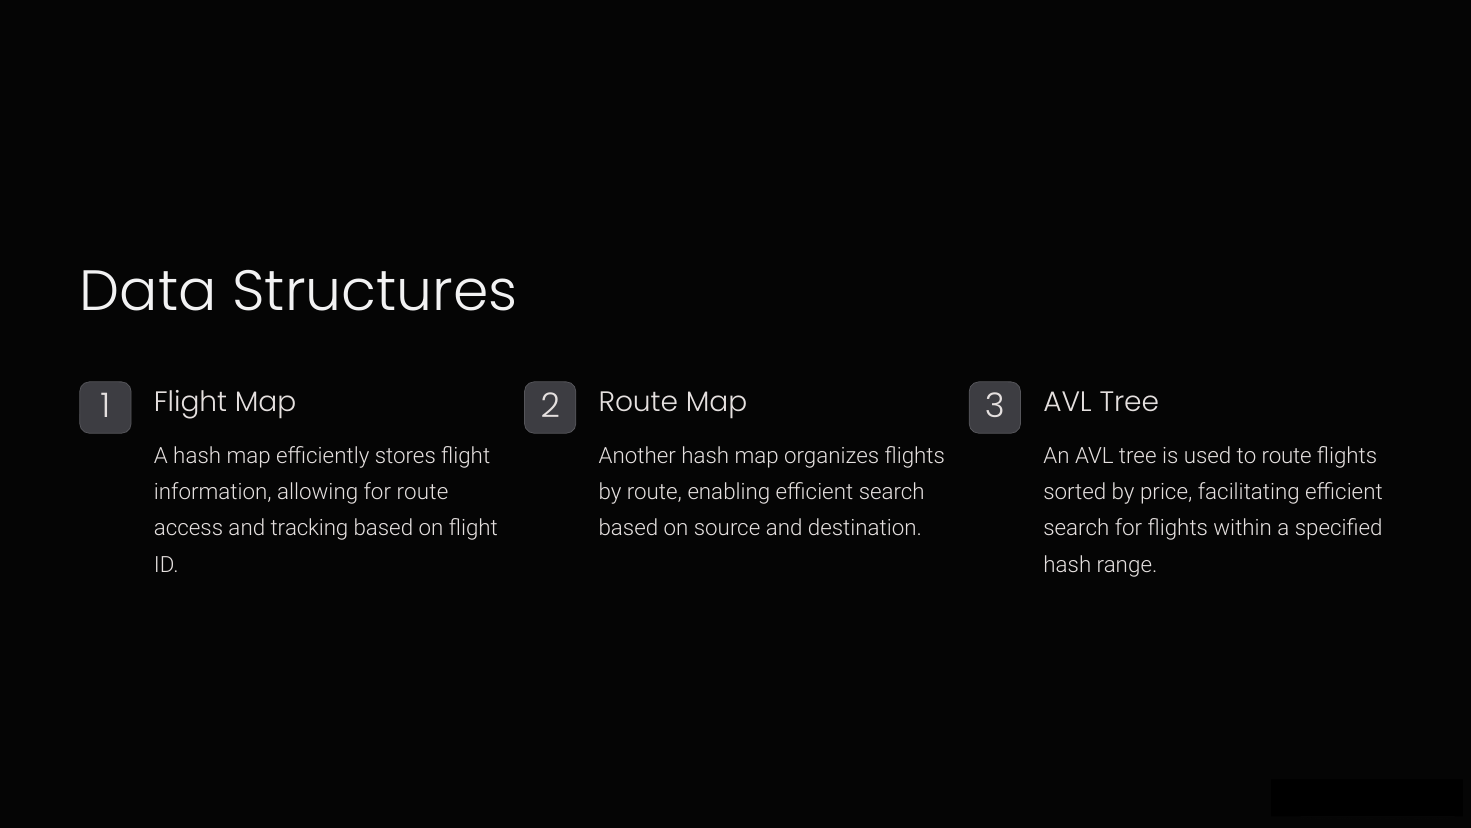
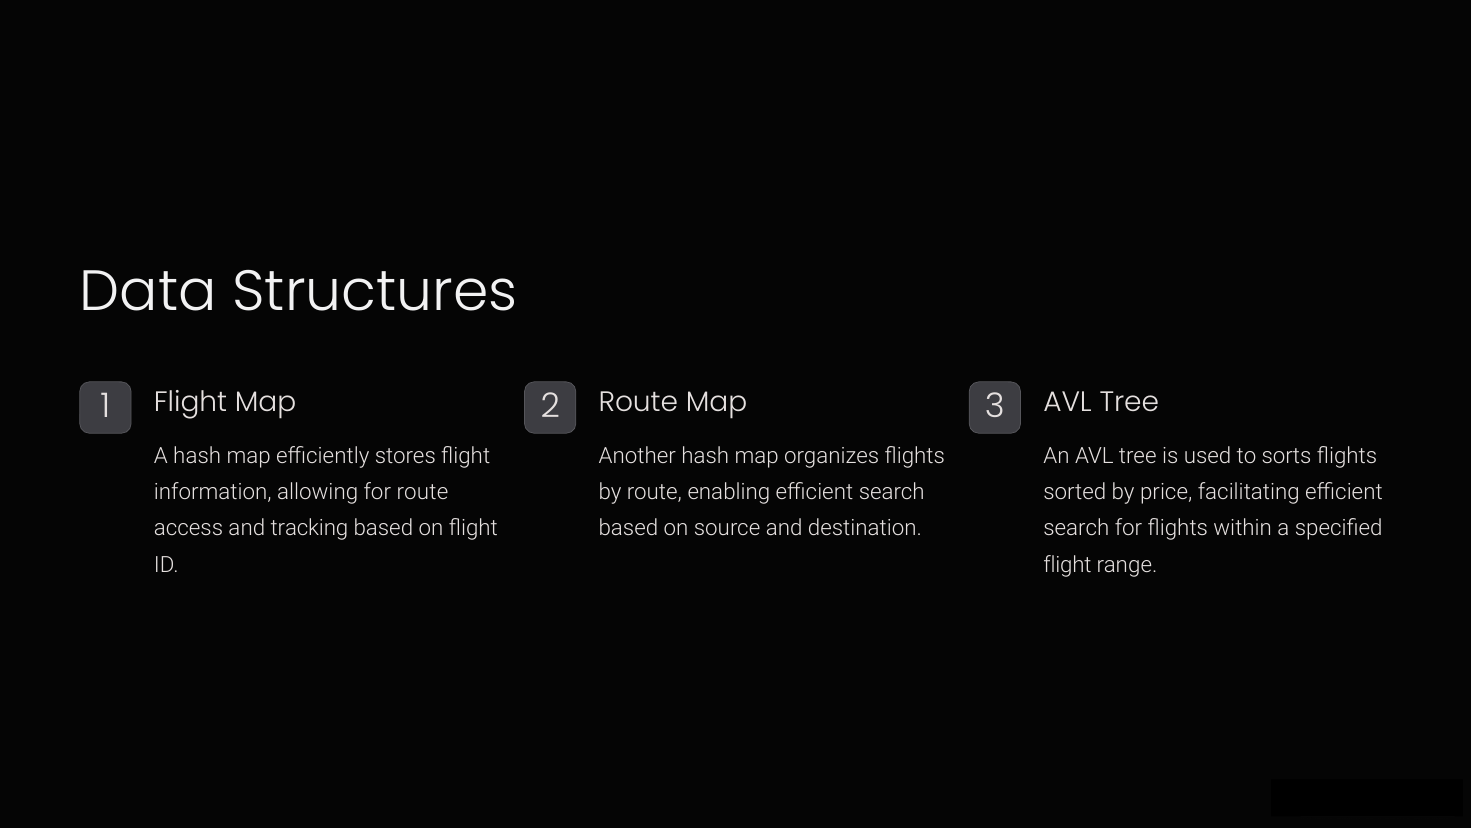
to route: route -> sorts (1287, 455)
hash: hash -> flight (1067, 565)
